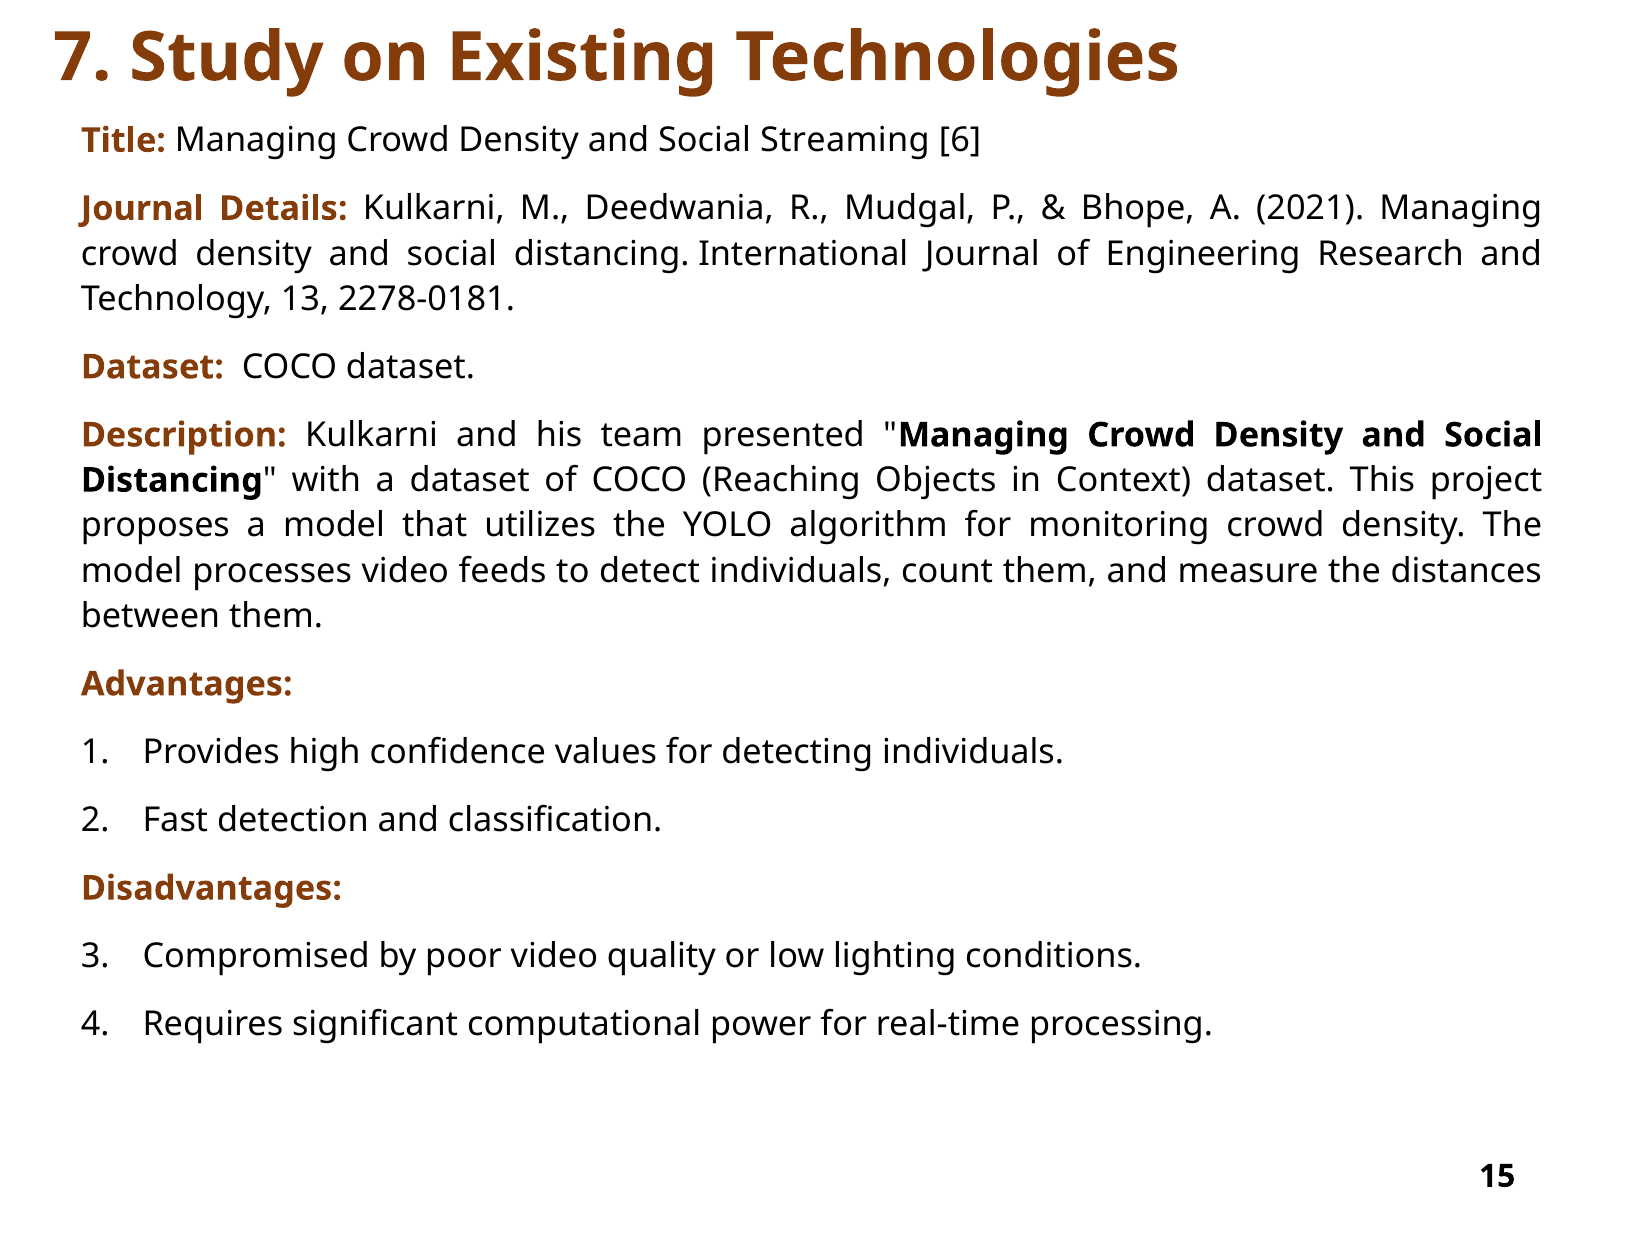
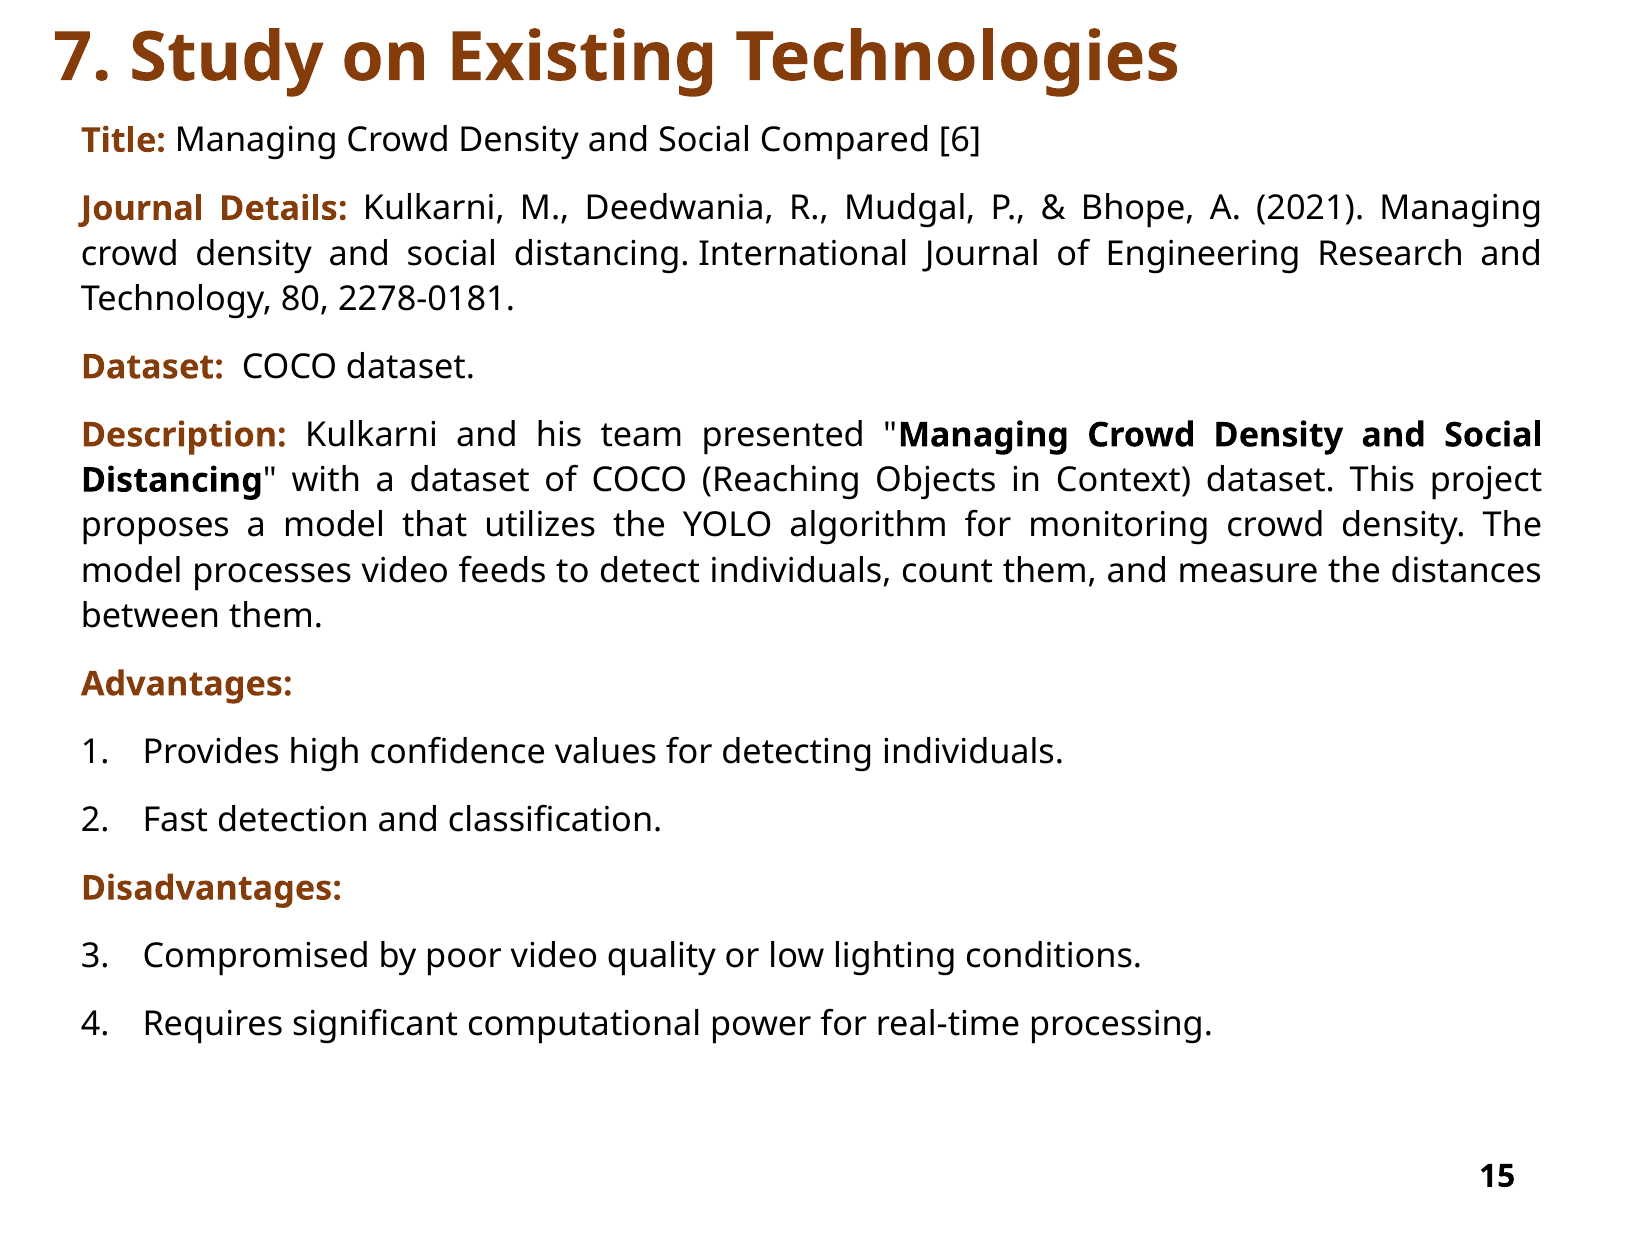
Streaming: Streaming -> Compared (845, 140)
13: 13 -> 80 (305, 299)
